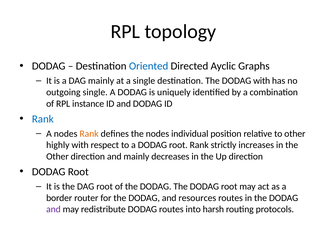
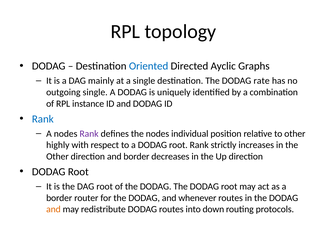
DODAG with: with -> rate (262, 81)
Rank colour: orange -> purple (89, 134)
and mainly: mainly -> border (136, 157)
resources: resources -> whenever (197, 198)
and colour: purple -> orange (53, 210)
harsh: harsh -> down (213, 210)
